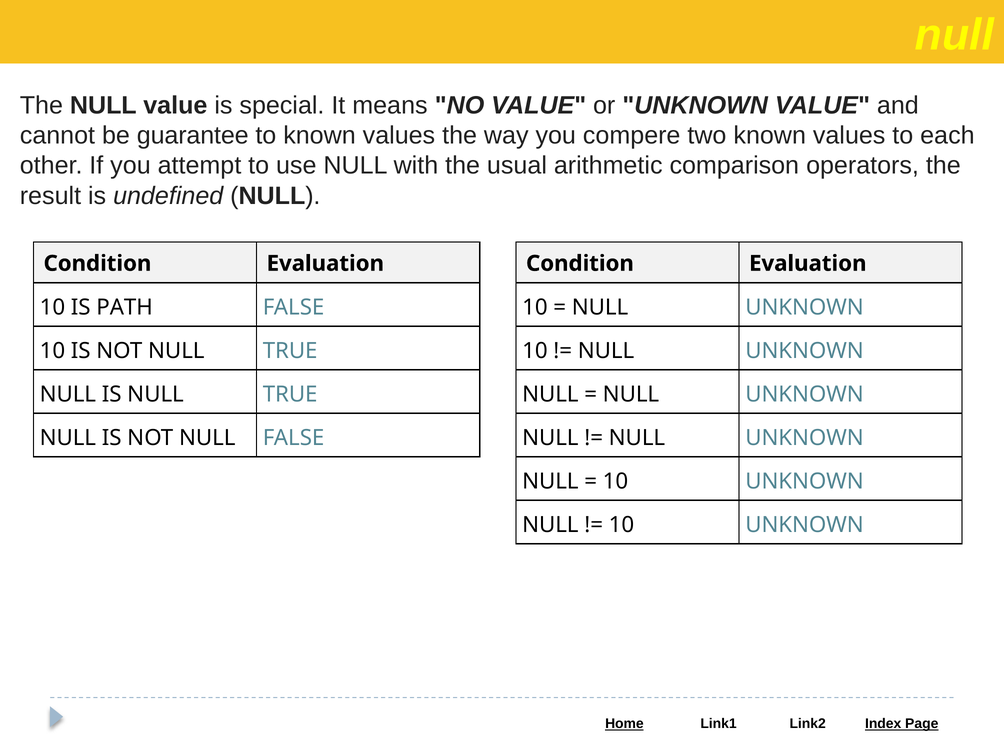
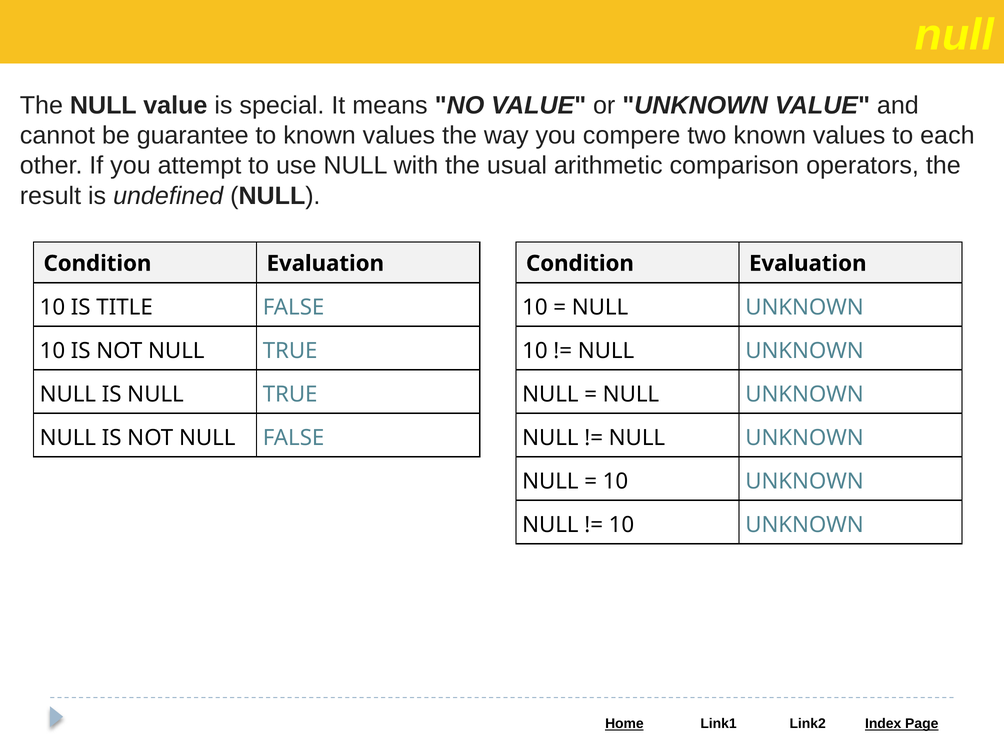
PATH: PATH -> TITLE (125, 308)
